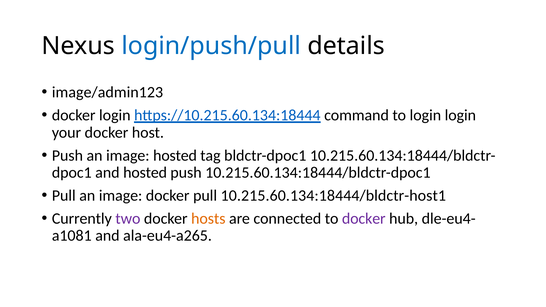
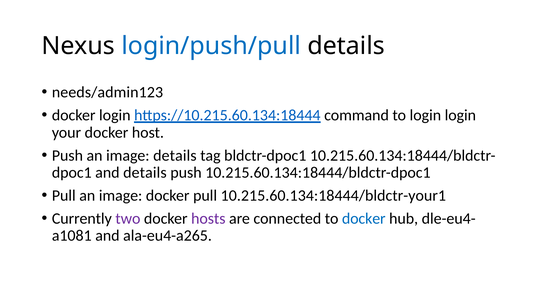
image/admin123: image/admin123 -> needs/admin123 (107, 92)
image hosted: hosted -> details (175, 156)
and hosted: hosted -> details (145, 173)
10.215.60.134:18444/bldctr-host1: 10.215.60.134:18444/bldctr-host1 -> 10.215.60.134:18444/bldctr-your1 (333, 196)
hosts colour: orange -> purple (208, 219)
docker colour: purple -> blue (364, 219)
